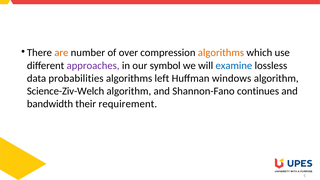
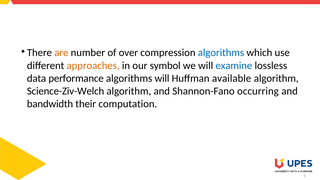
algorithms colour: orange -> blue (221, 53)
approaches colour: purple -> orange (93, 66)
probabilities: probabilities -> performance (76, 78)
algorithms left: left -> will (162, 78)
windows: windows -> available (232, 78)
continues: continues -> occurring (258, 91)
requirement: requirement -> computation (128, 104)
